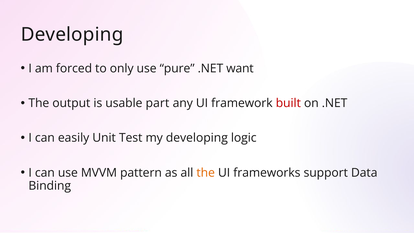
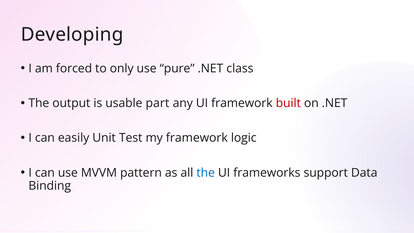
want: want -> class (240, 68)
my developing: developing -> framework (197, 138)
the colour: orange -> blue (206, 173)
